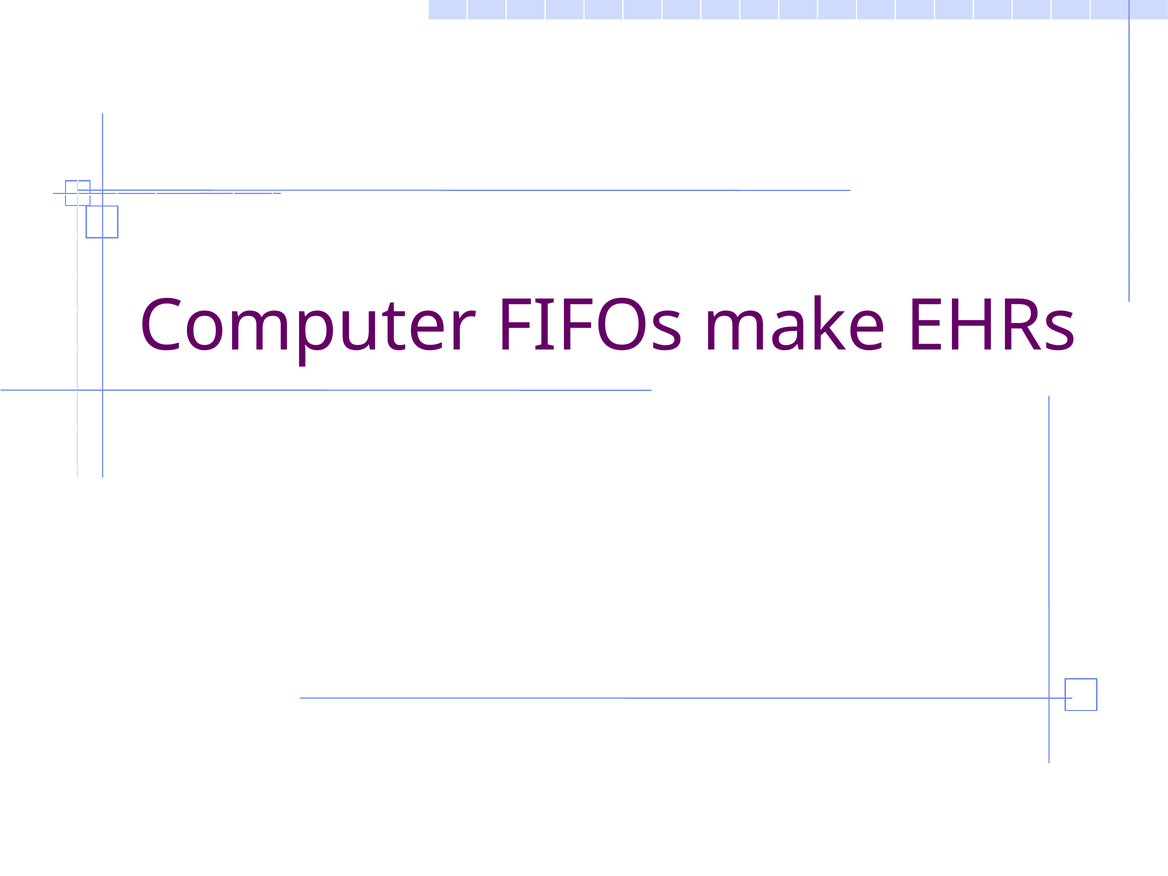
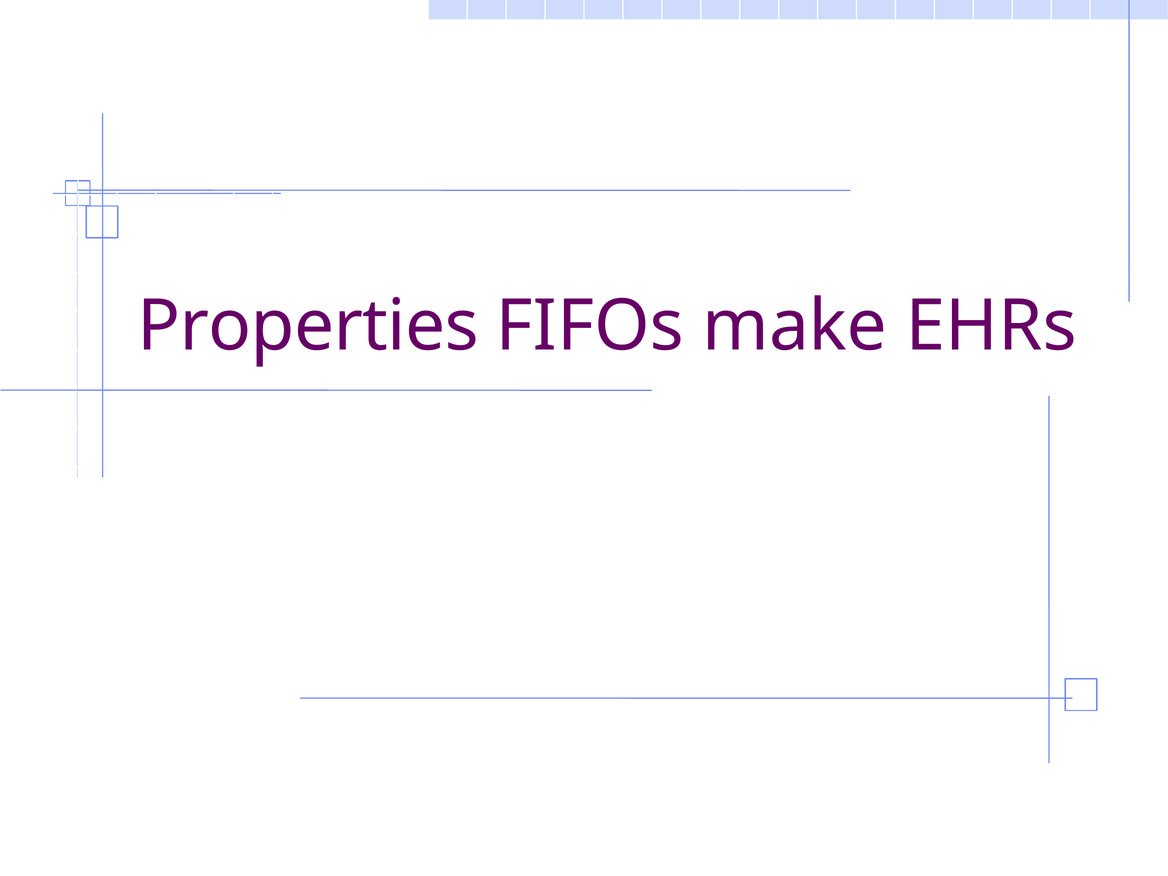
Computer: Computer -> Properties (308, 326)
